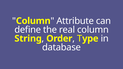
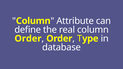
String: String -> Order (28, 39)
